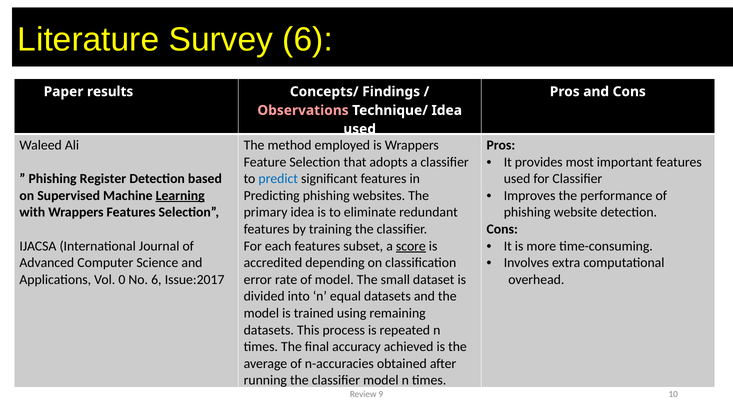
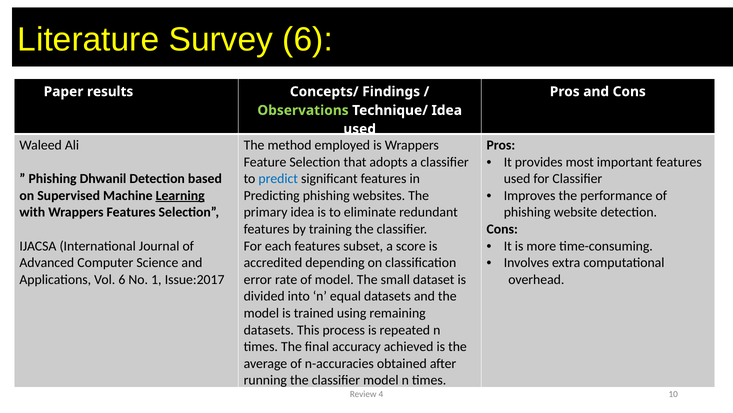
Observations colour: pink -> light green (303, 110)
Register: Register -> Dhwanil (103, 178)
score underline: present -> none (411, 246)
Vol 0: 0 -> 6 (122, 279)
No 6: 6 -> 1 (156, 279)
9: 9 -> 4 (381, 394)
